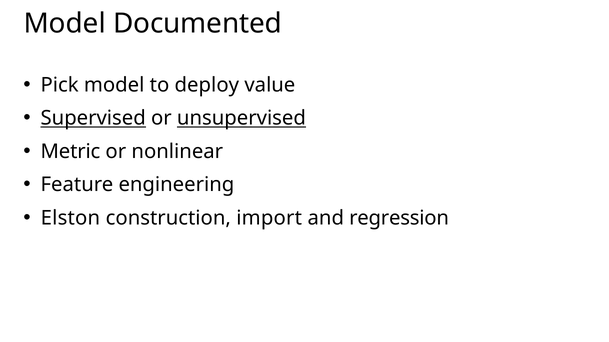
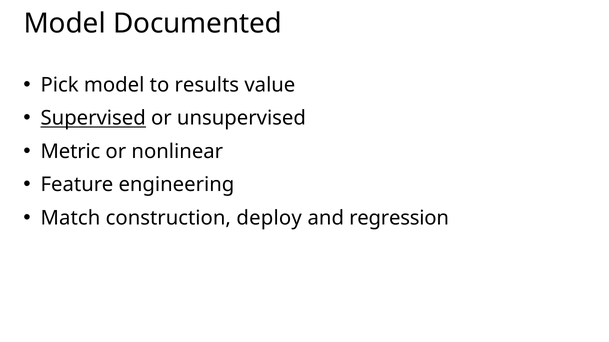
deploy: deploy -> results (207, 85)
unsupervised underline: present -> none (241, 118)
Elston: Elston -> Match (70, 218)
import: import -> deploy (269, 218)
